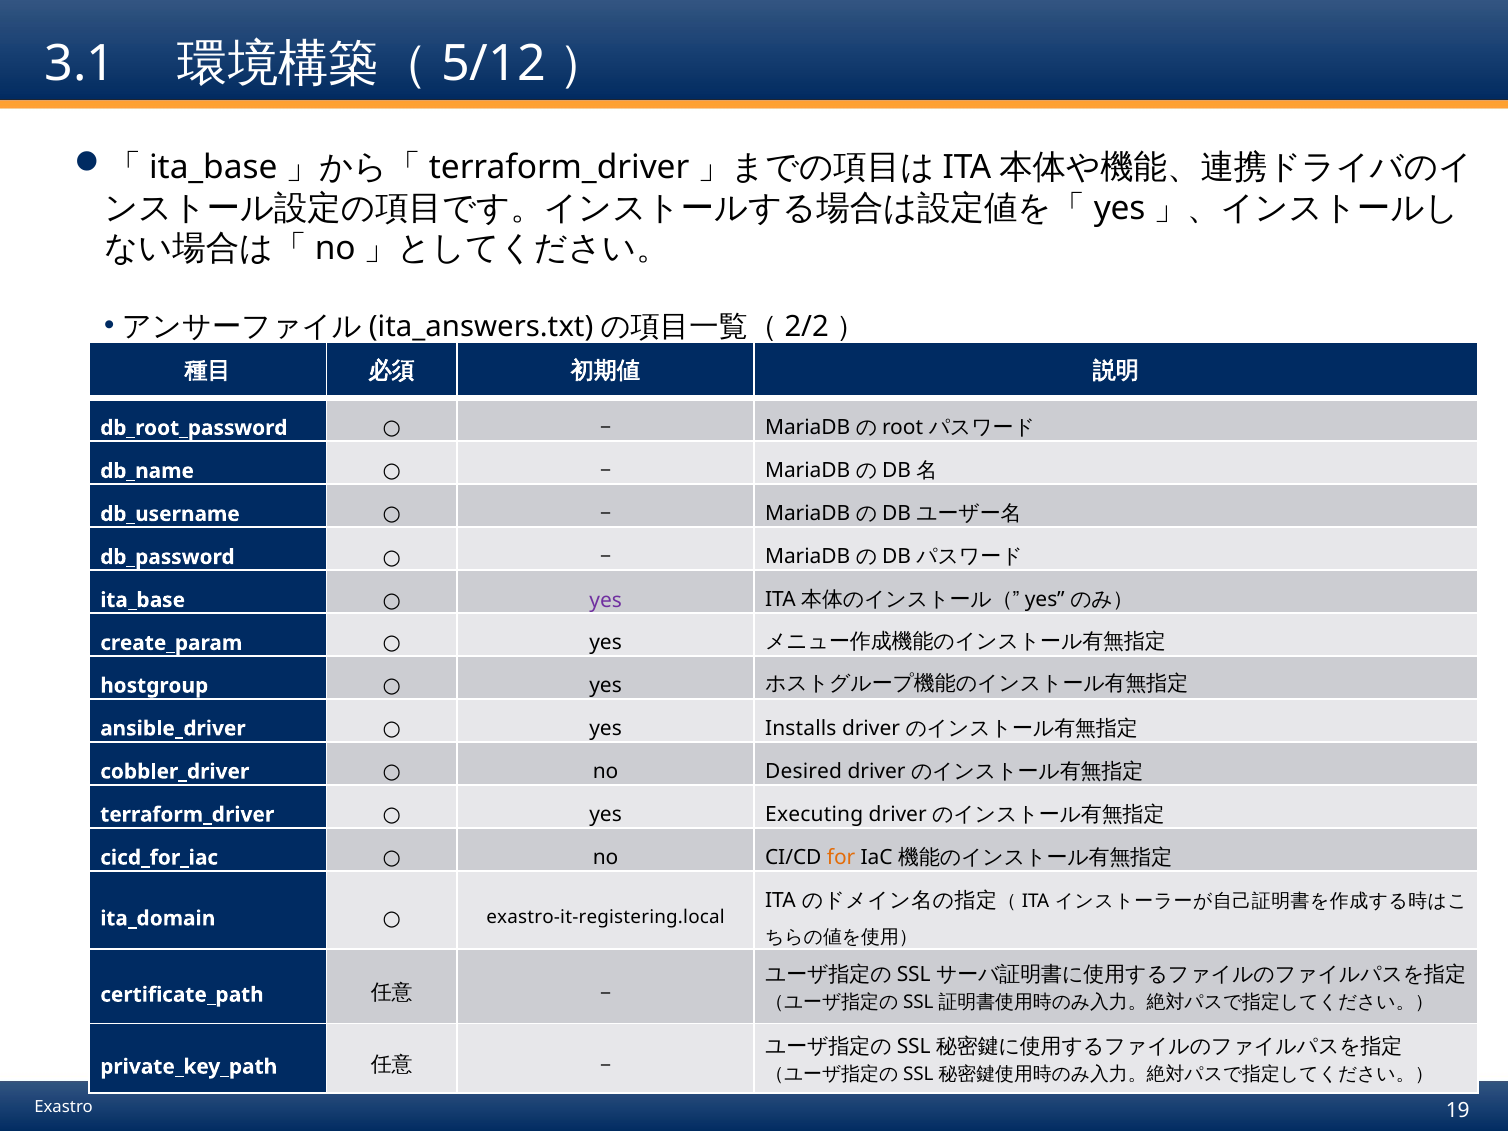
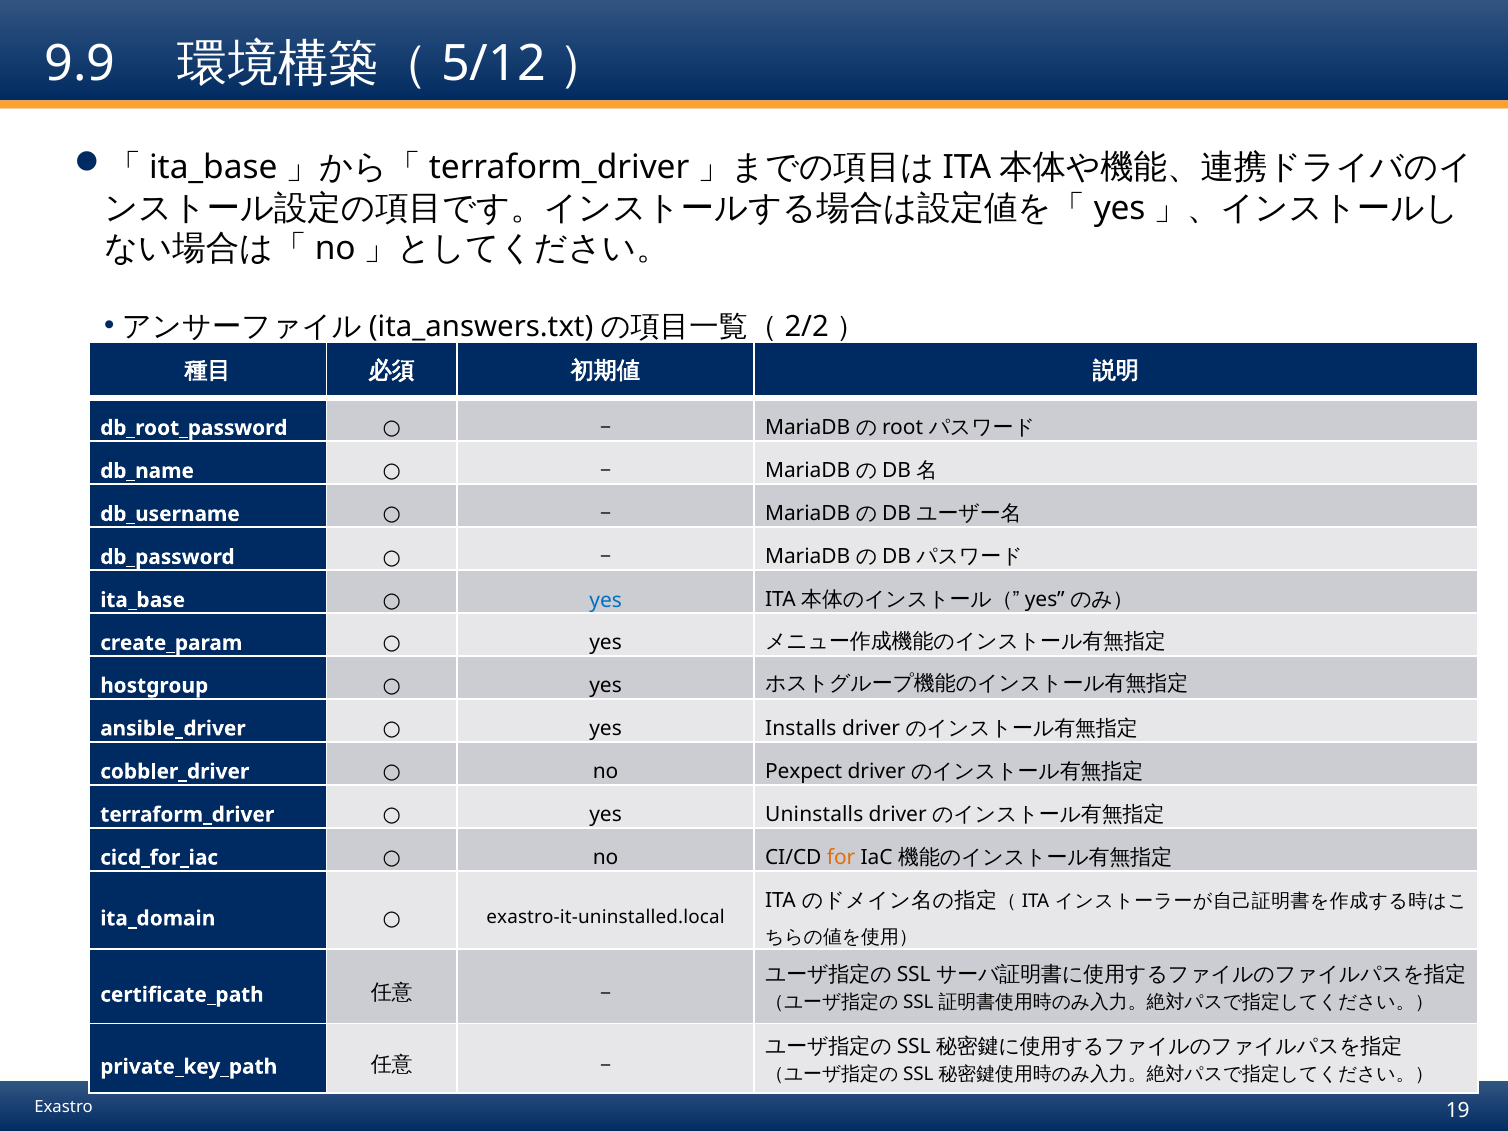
3.1: 3.1 -> 9.9 (80, 64)
yes colour: purple -> blue (606, 600)
Desired: Desired -> Pexpect (804, 772)
Executing: Executing -> Uninstalls (814, 815)
exastro-it-registering.local: exastro-it-registering.local -> exastro-it-uninstalled.local (606, 918)
